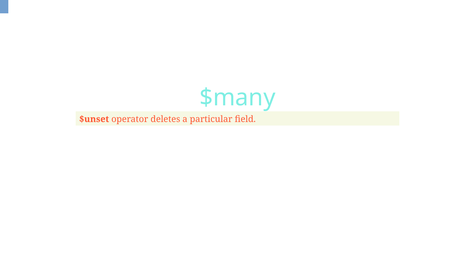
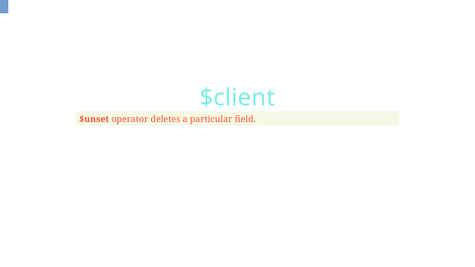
$many: $many -> $client (237, 98)
